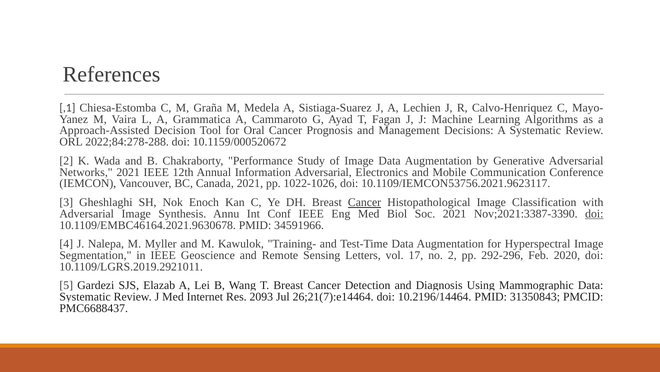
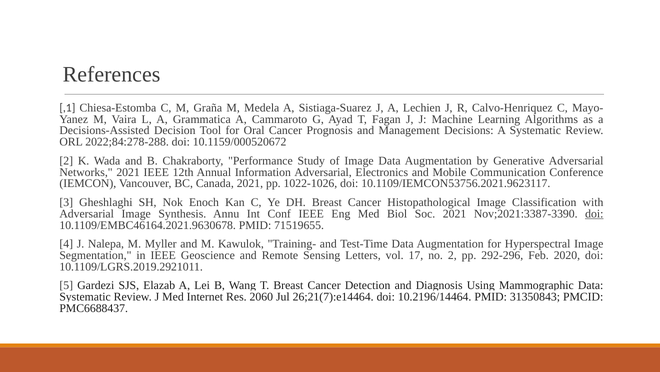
Approach-Assisted: Approach-Assisted -> Decisions-Assisted (104, 130)
Cancer underline: present -> none (365, 202)
34591966: 34591966 -> 71519655 (299, 225)
2093: 2093 -> 2060 (261, 296)
